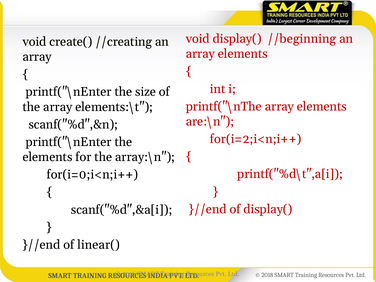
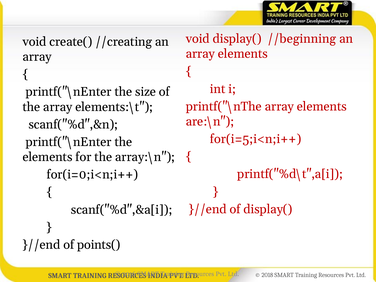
for(i=2;i<n;i++: for(i=2;i<n;i++ -> for(i=5;i<n;i++ (256, 139)
linear(: linear( -> points( (99, 245)
